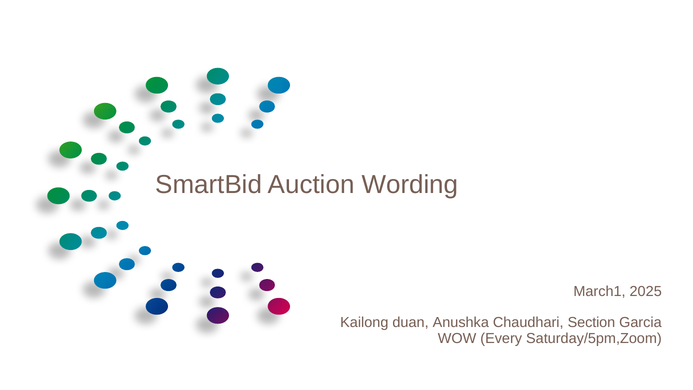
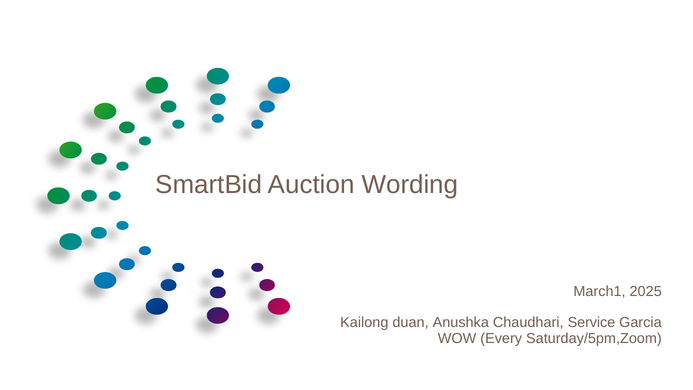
Section: Section -> Service (591, 323)
